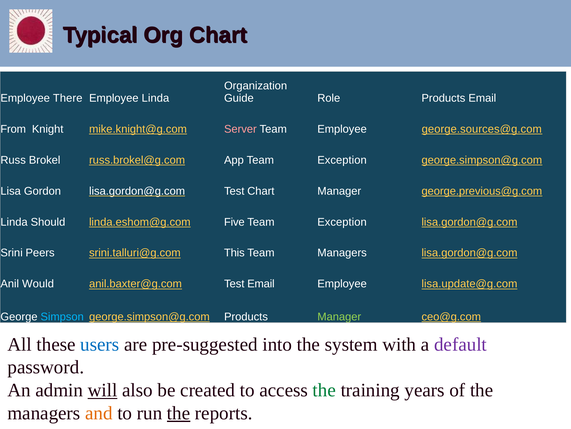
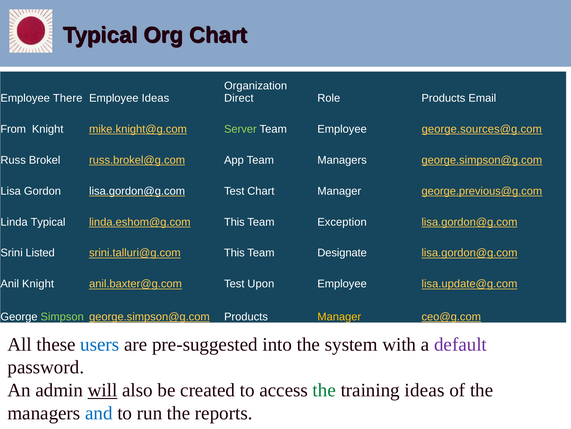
Employee Linda: Linda -> Ideas (155, 98)
Guide: Guide -> Direct (239, 98)
Server colour: pink -> light green (240, 129)
App Team Exception: Exception -> Managers (342, 160)
Linda Should: Should -> Typical (48, 222)
linda.eshom@g.com Five: Five -> This (234, 222)
Peers: Peers -> Listed (40, 253)
Team Managers: Managers -> Designate (342, 253)
Anil Would: Would -> Knight (38, 283)
Test Email: Email -> Upon (261, 283)
Simpson colour: light blue -> light green (62, 316)
Manager colour: light green -> yellow (339, 316)
training years: years -> ideas (425, 390)
and colour: orange -> blue (99, 412)
the underline: present -> none (179, 412)
